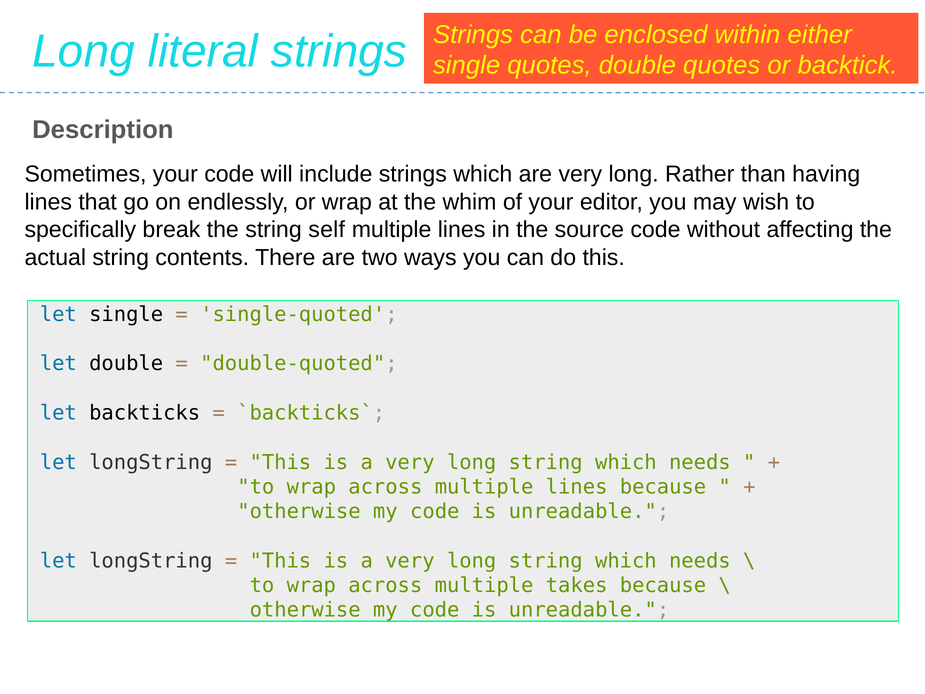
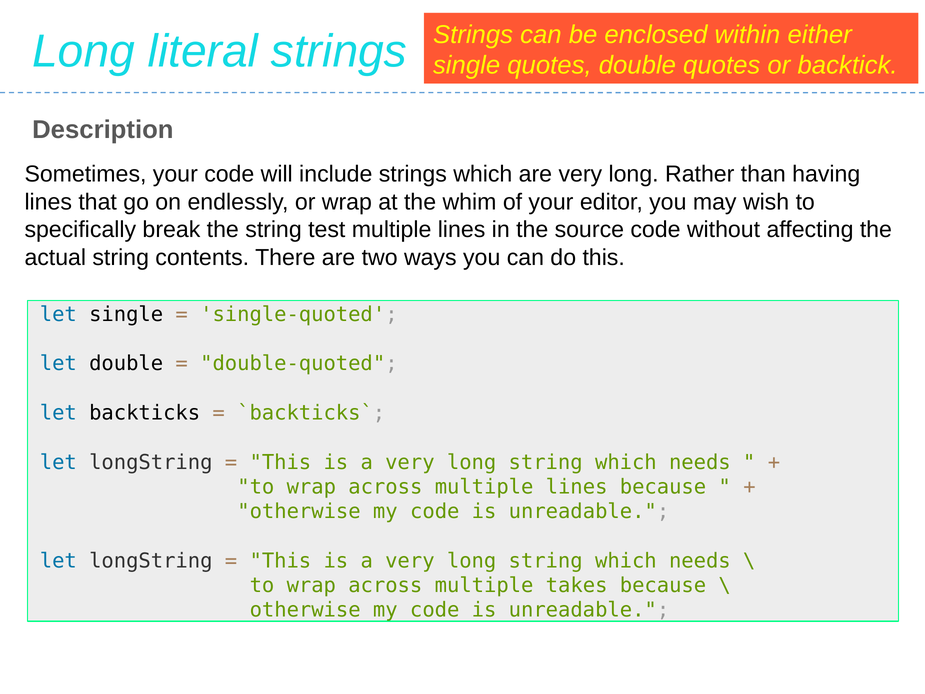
self: self -> test (327, 230)
